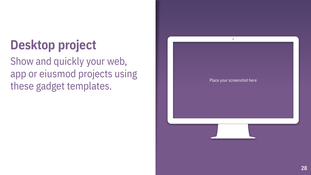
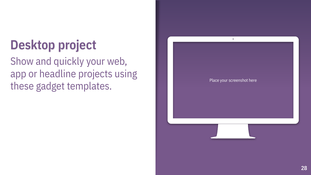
eiusmod: eiusmod -> headline (58, 74)
